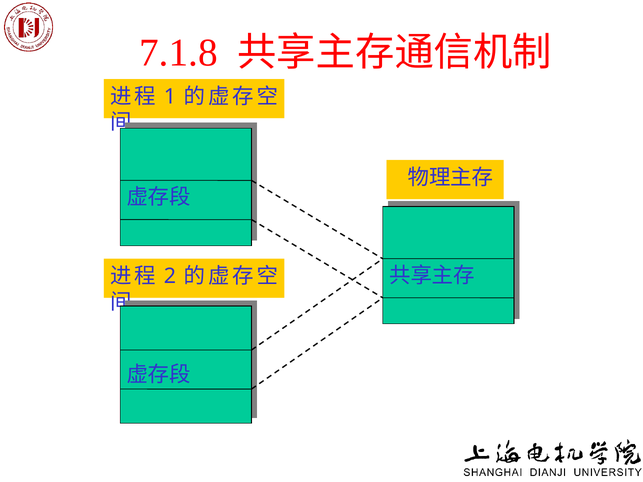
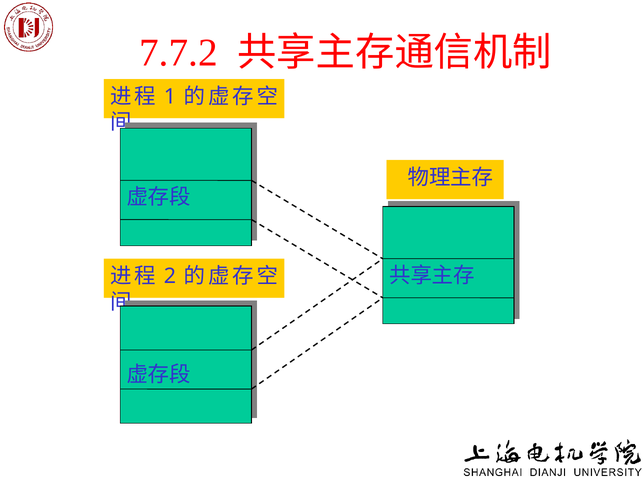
7.1.8: 7.1.8 -> 7.7.2 (179, 53)
